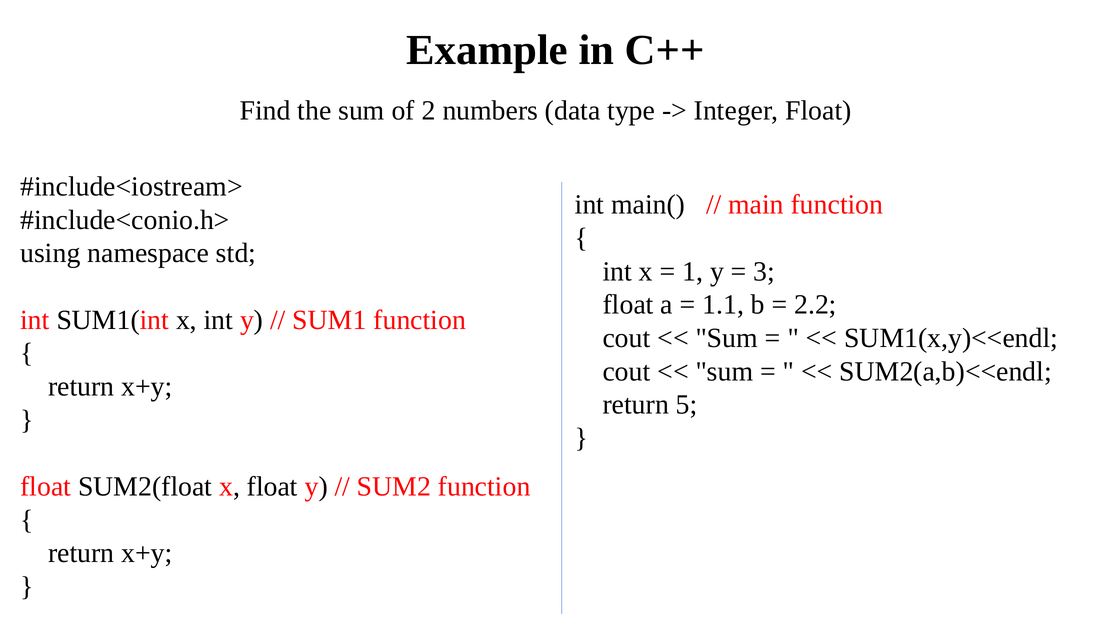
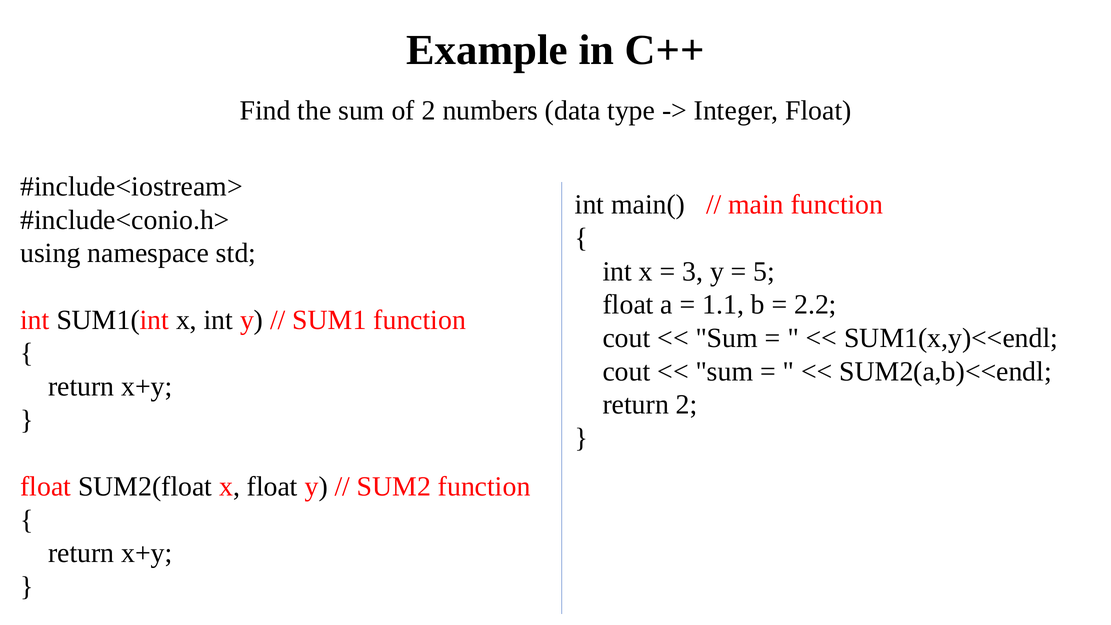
1: 1 -> 3 (693, 271)
3: 3 -> 5 (764, 271)
return 5: 5 -> 2 (687, 405)
